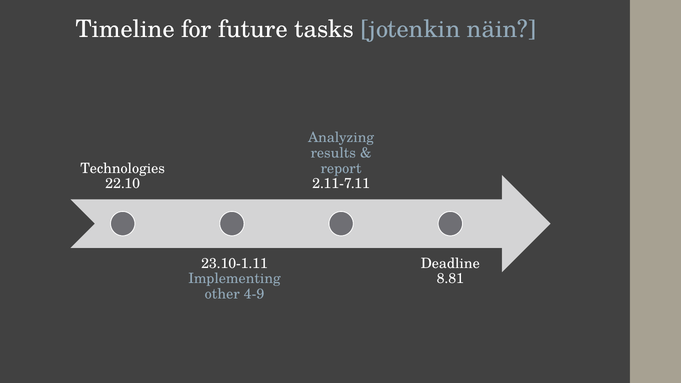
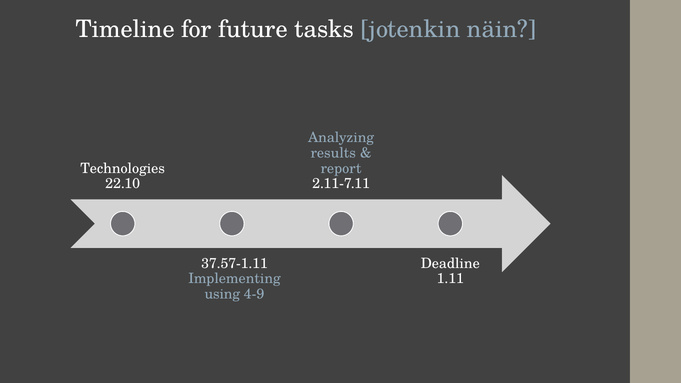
23.10-1.11: 23.10-1.11 -> 37.57-1.11 (235, 263)
8.81: 8.81 -> 1.11 (450, 279)
other: other -> using (222, 294)
